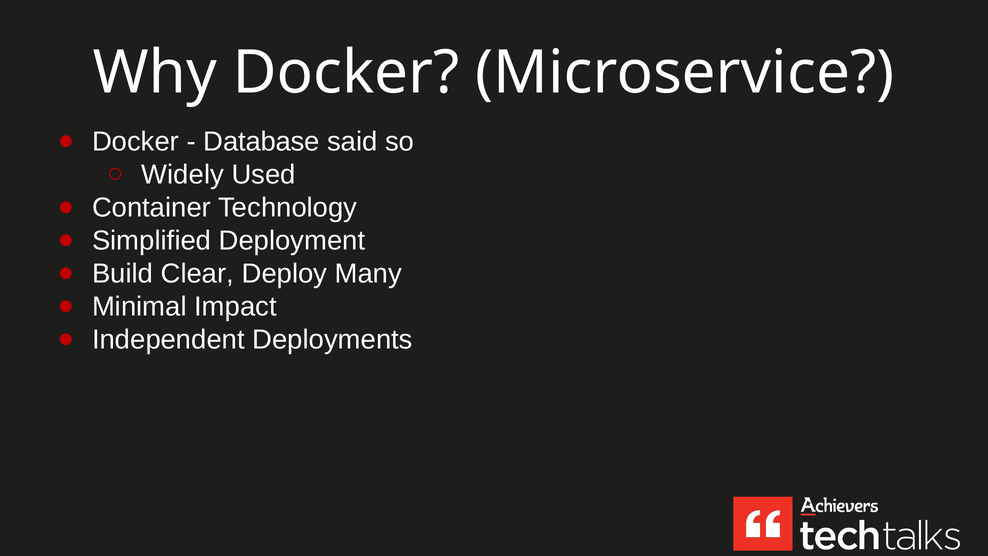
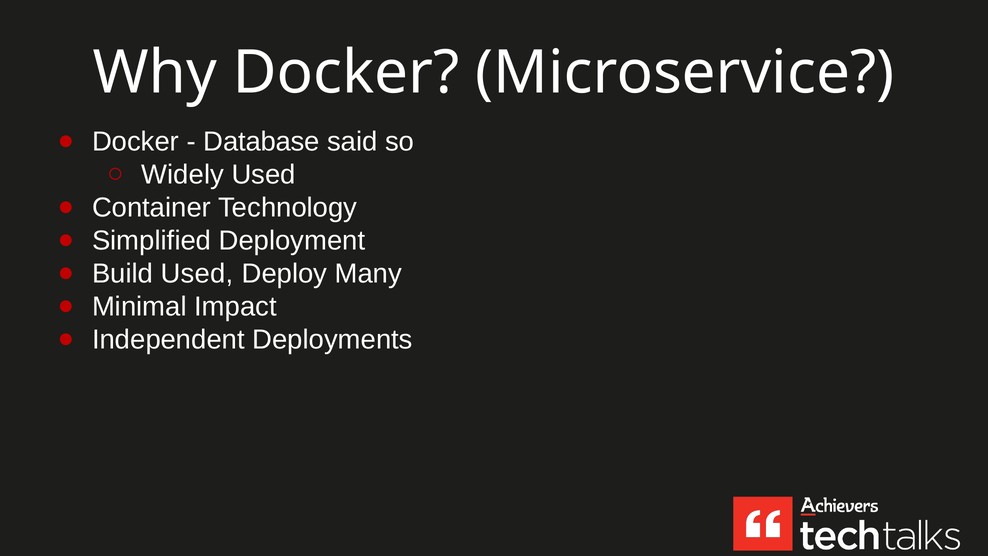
Build Clear: Clear -> Used (197, 274)
